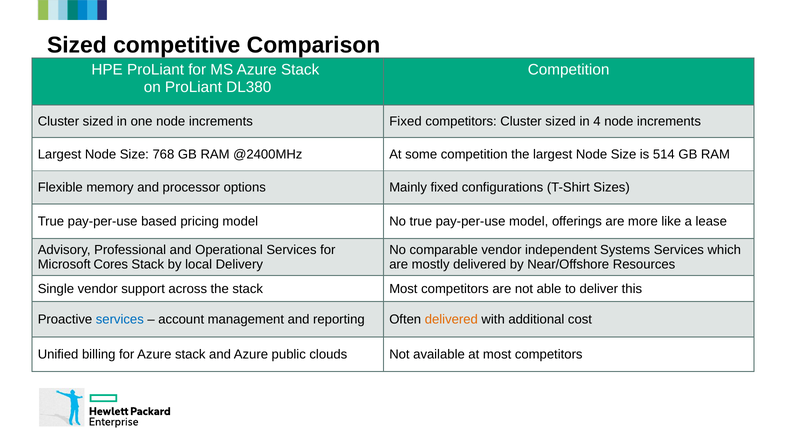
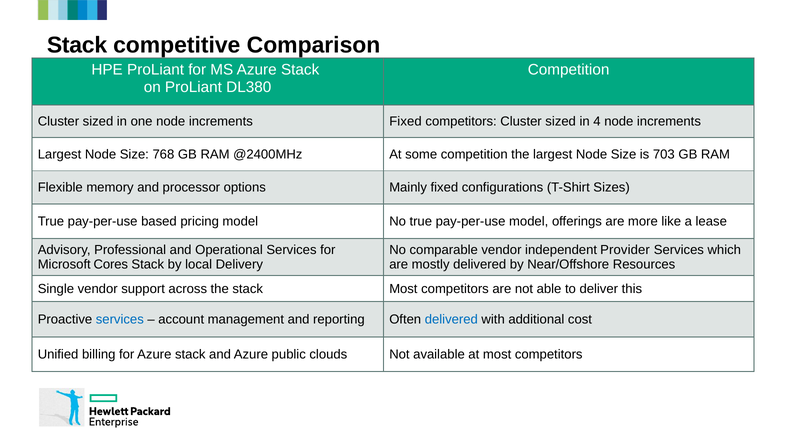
Sized: Sized -> Stack (77, 45)
514: 514 -> 703 (664, 154)
Systems: Systems -> Provider (625, 250)
delivered colour: orange -> blue (451, 320)
